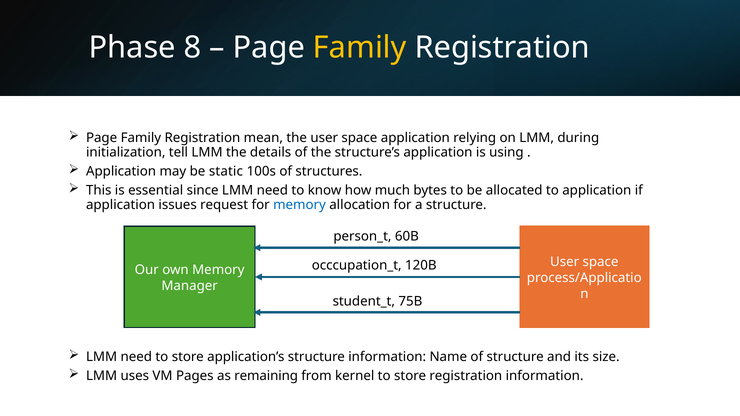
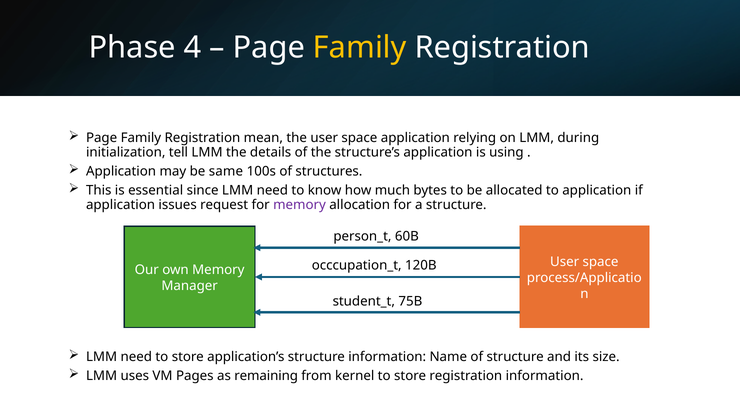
8: 8 -> 4 (193, 48)
static: static -> same (226, 171)
memory colour: blue -> purple (300, 205)
